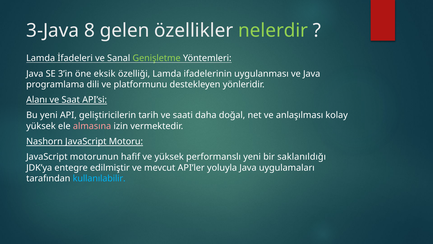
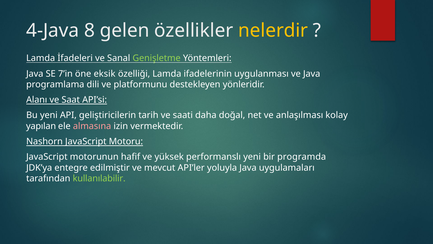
3-Java: 3-Java -> 4-Java (53, 30)
nelerdir colour: light green -> yellow (273, 30)
3’in: 3’in -> 7’in (65, 74)
yüksek: yüksek -> yapılan (41, 126)
saklanıldığı: saklanıldığı -> programda (302, 157)
kullanılabilir colour: light blue -> light green (99, 178)
